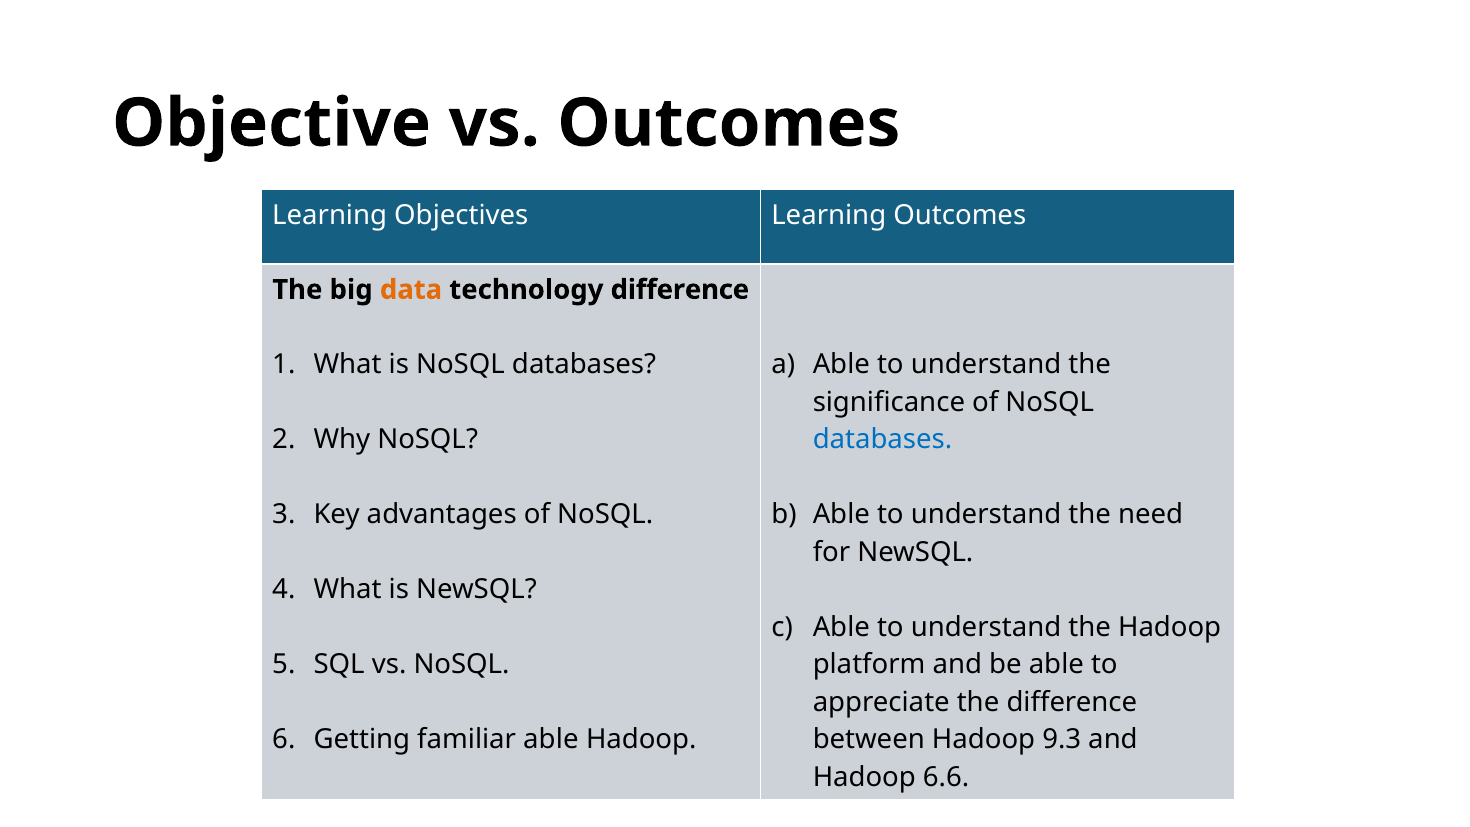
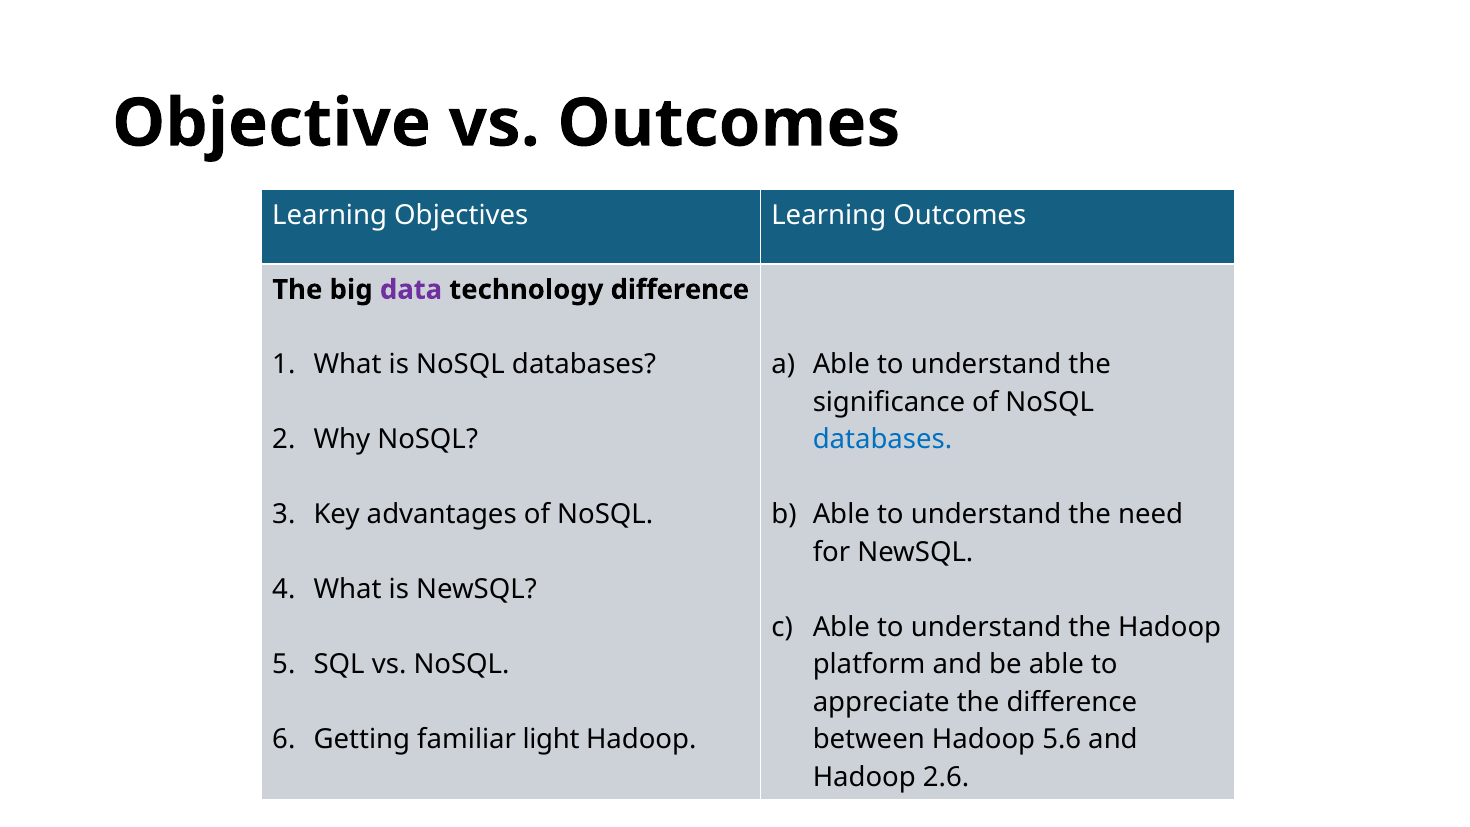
data colour: orange -> purple (411, 290)
familiar able: able -> light (551, 740)
9.3: 9.3 -> 5.6 (1062, 740)
6.6: 6.6 -> 2.6 (946, 777)
